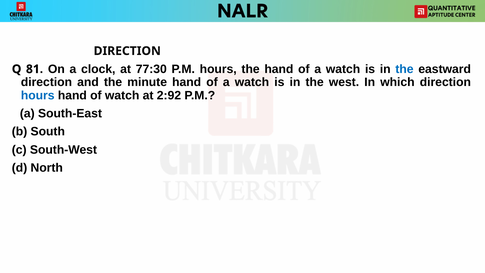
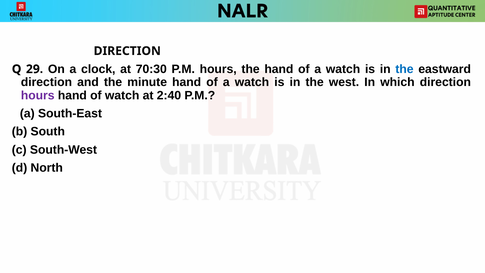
81: 81 -> 29 (33, 69)
77:30: 77:30 -> 70:30 (151, 69)
hours colour: blue -> purple (38, 95)
2:92: 2:92 -> 2:40 (169, 95)
